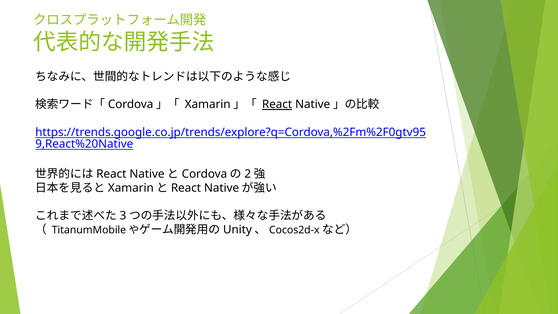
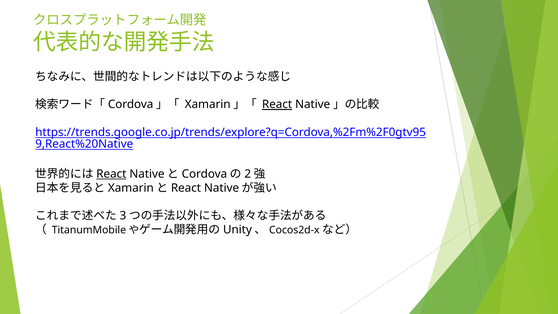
React underline: none -> present (111, 174)
